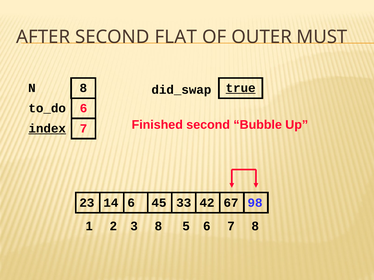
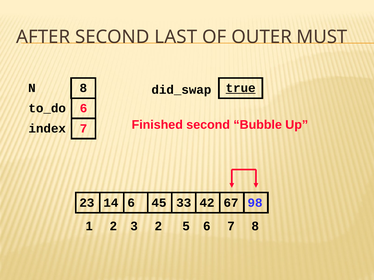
FLAT: FLAT -> LAST (176, 37)
index underline: present -> none (47, 129)
3 8: 8 -> 2 (158, 227)
